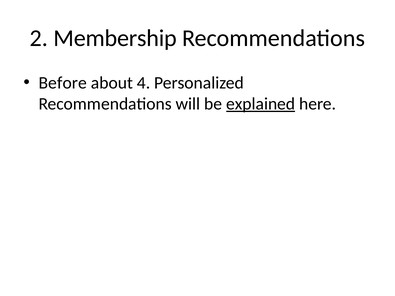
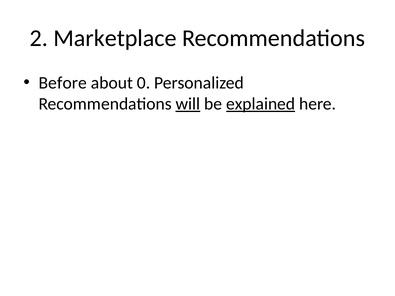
Membership: Membership -> Marketplace (115, 38)
4: 4 -> 0 (144, 83)
will underline: none -> present (188, 104)
